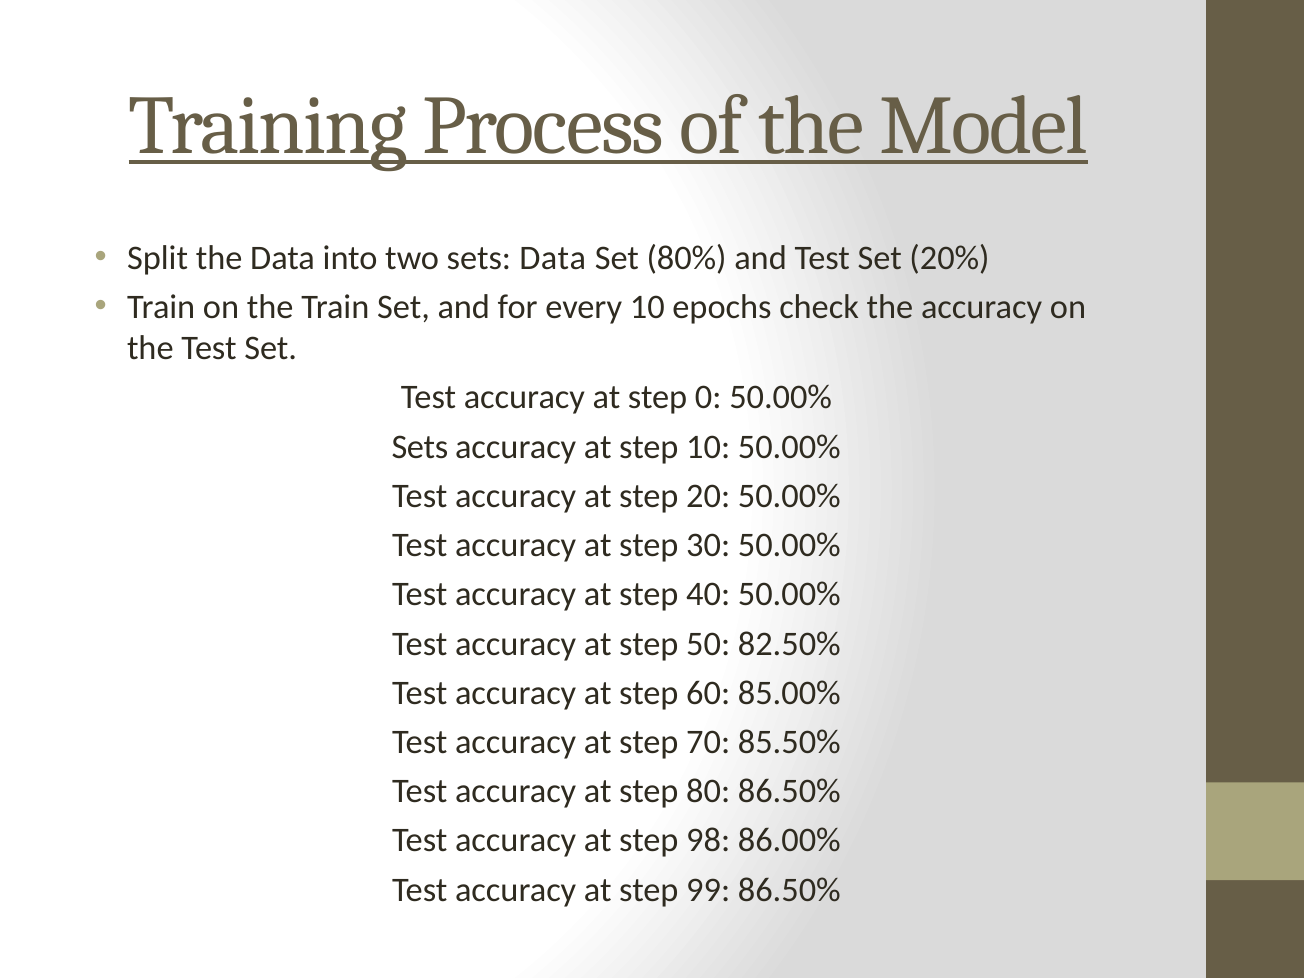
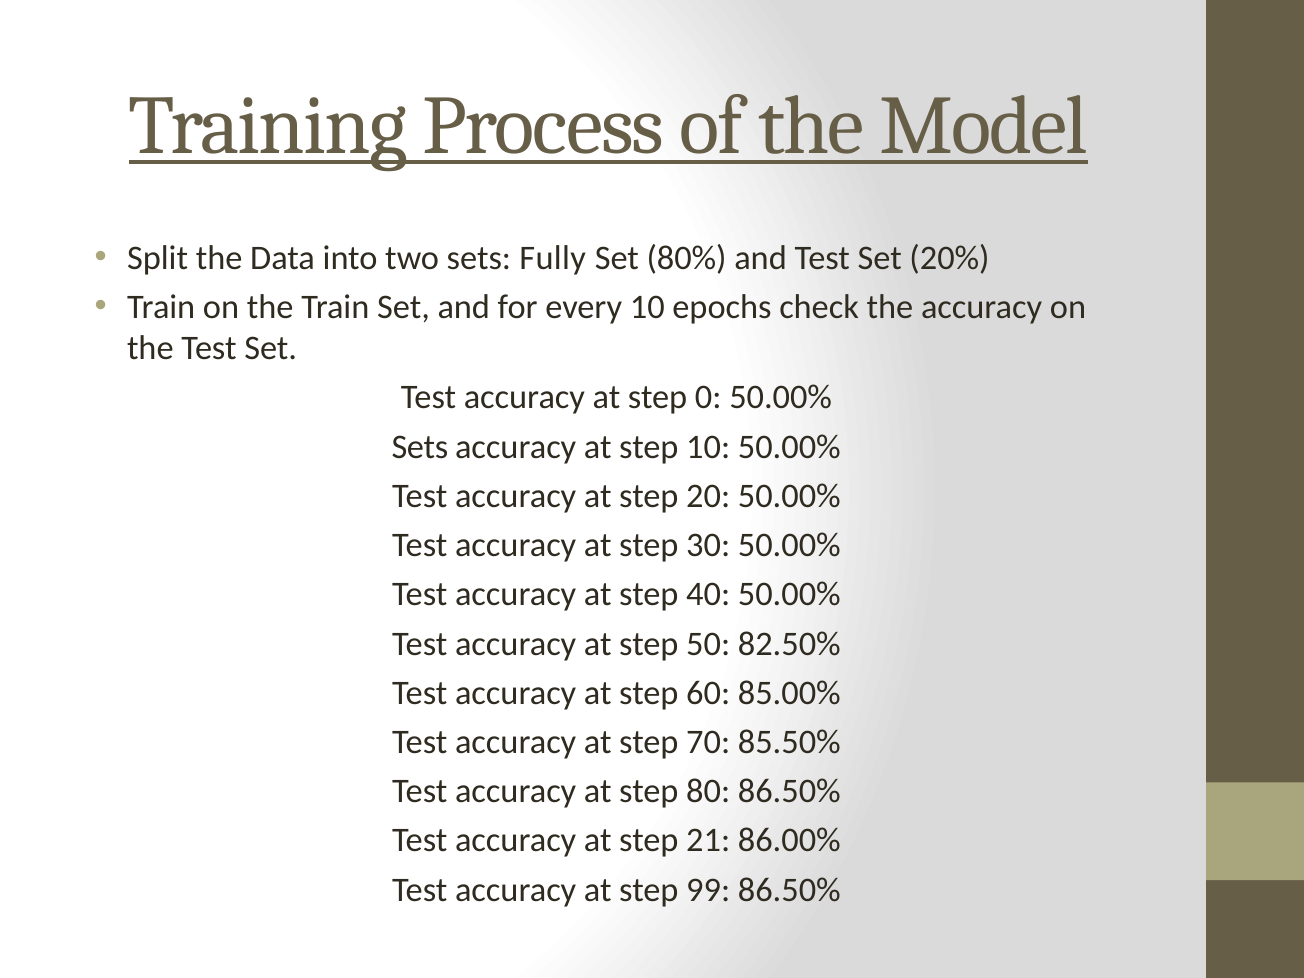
sets Data: Data -> Fully (553, 258)
98: 98 -> 21 (708, 841)
